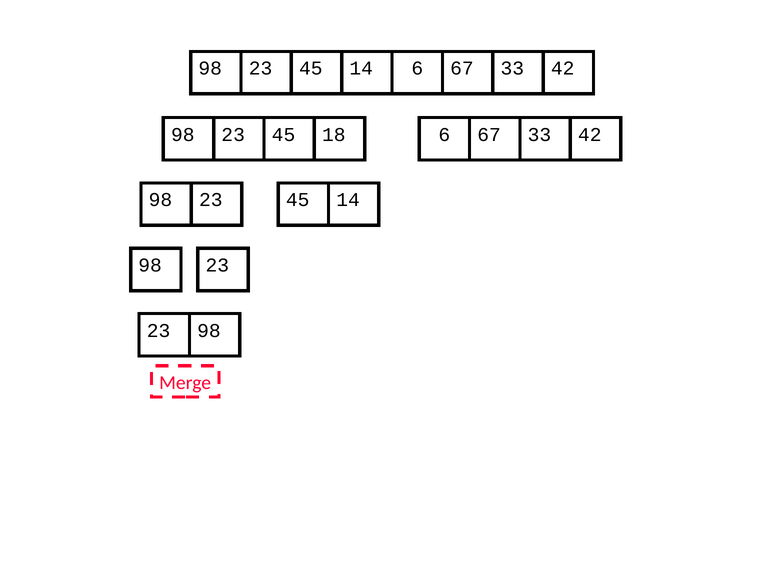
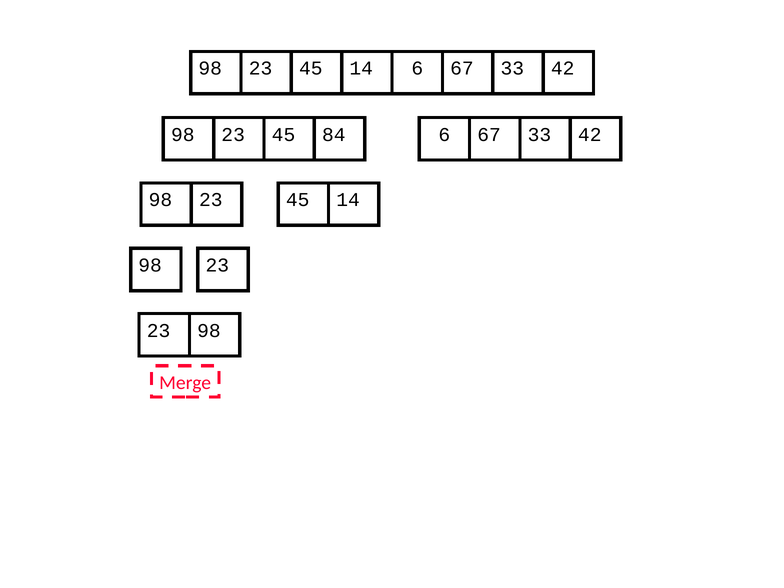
18: 18 -> 84 (334, 135)
